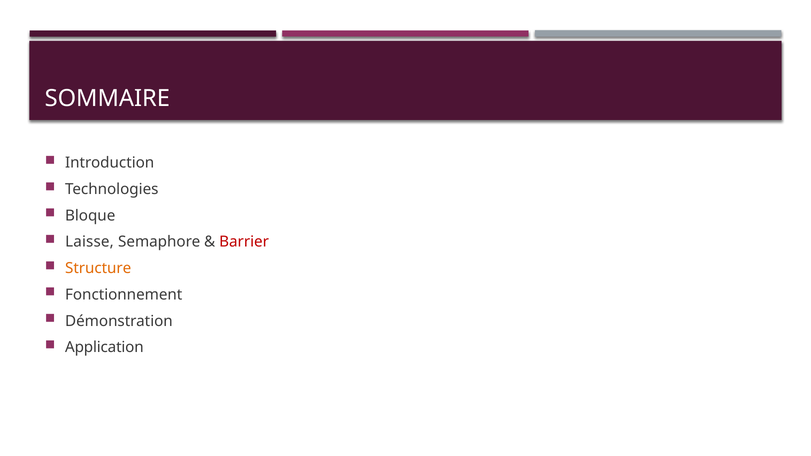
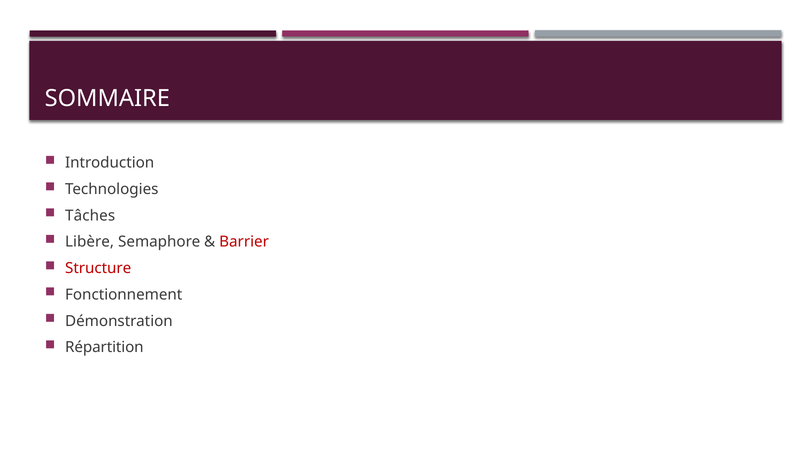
Bloque: Bloque -> Tâches (90, 216)
Laisse: Laisse -> Libère (90, 242)
Structure colour: orange -> red (98, 268)
Application: Application -> Répartition (104, 348)
